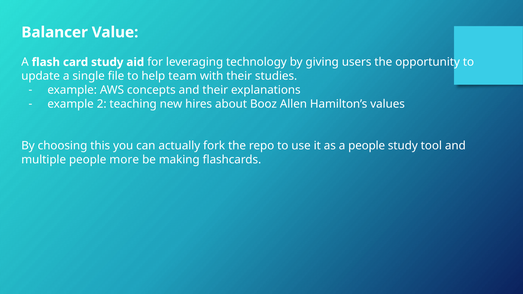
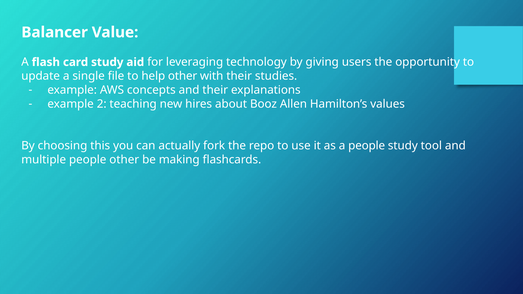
help team: team -> other (183, 76)
people more: more -> other (124, 160)
